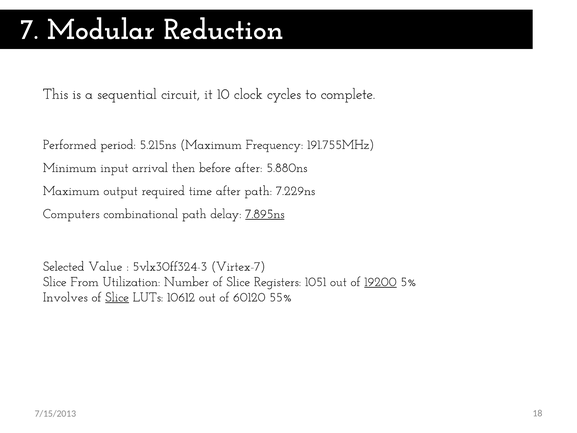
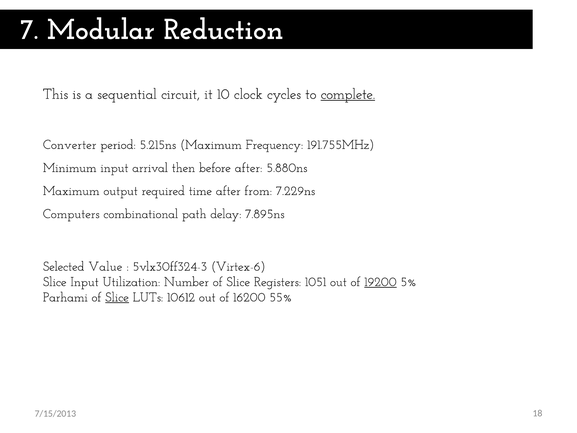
complete underline: none -> present (348, 94)
Performed: Performed -> Converter (70, 145)
after path: path -> from (258, 191)
7.895ns underline: present -> none (265, 214)
Virtex-7: Virtex-7 -> Virtex-6 (238, 266)
Slice From: From -> Input (85, 282)
Involves: Involves -> Parhami (65, 297)
60120: 60120 -> 16200 (249, 297)
